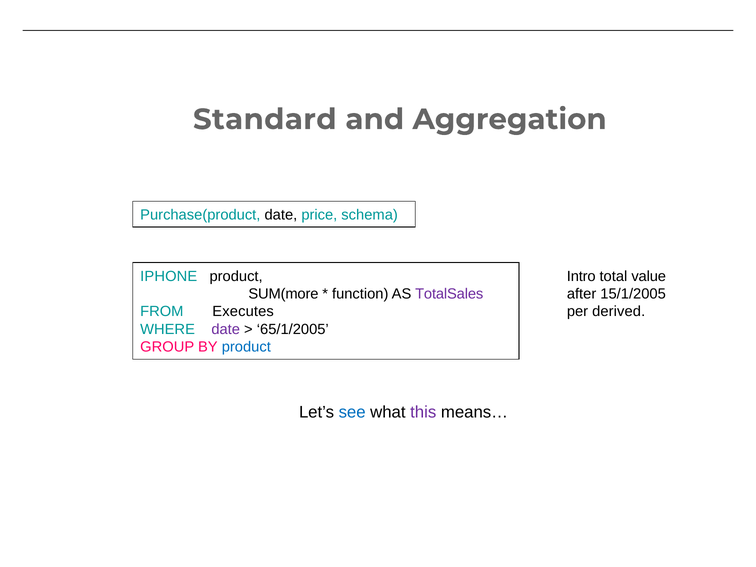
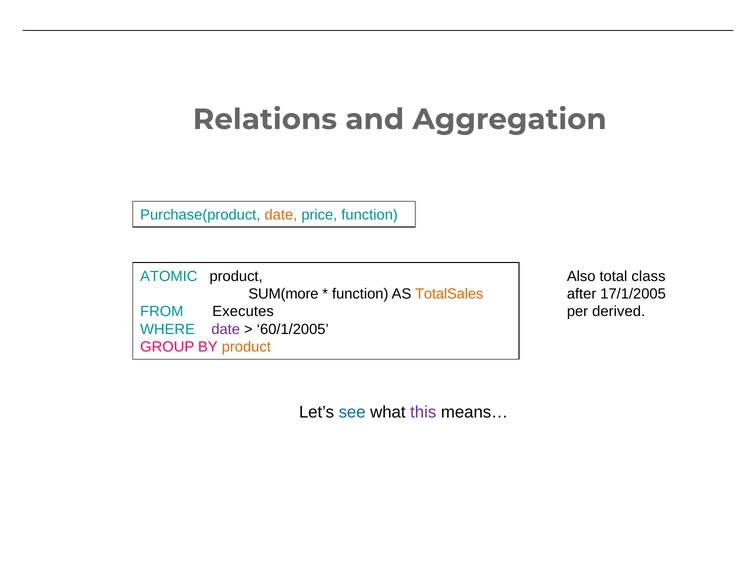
Standard: Standard -> Relations (265, 119)
date colour: black -> orange (281, 215)
price schema: schema -> function (370, 215)
IPHONE: IPHONE -> ATOMIC (169, 276)
Intro: Intro -> Also (581, 276)
value: value -> class (649, 276)
TotalSales colour: purple -> orange (449, 294)
15/1/2005: 15/1/2005 -> 17/1/2005 (633, 294)
65/1/2005: 65/1/2005 -> 60/1/2005 (293, 329)
product colour: blue -> orange (246, 347)
